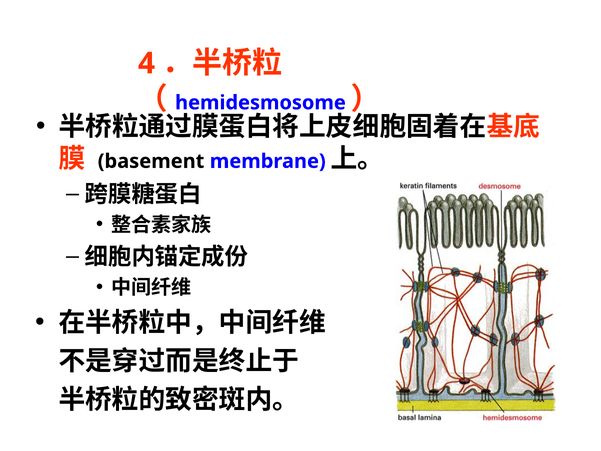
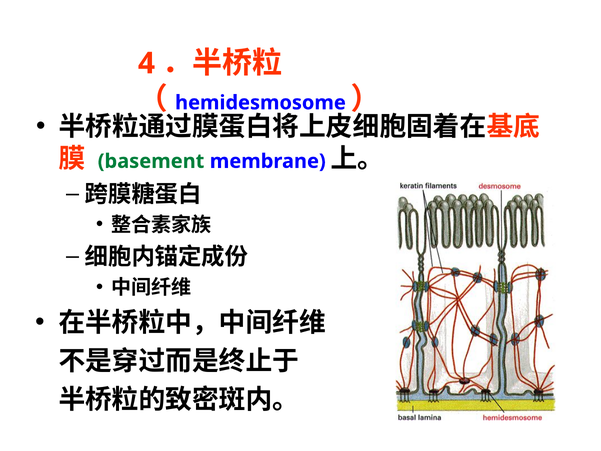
basement colour: black -> green (151, 161)
